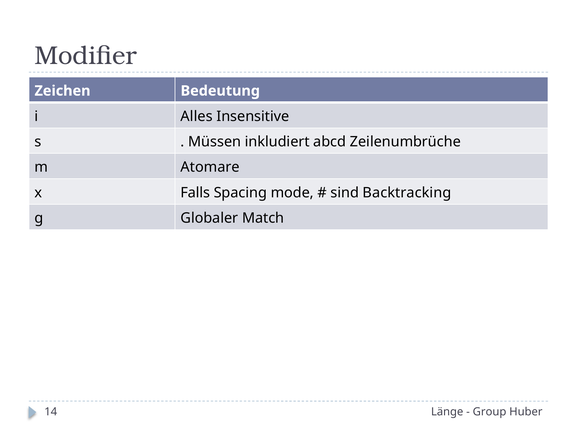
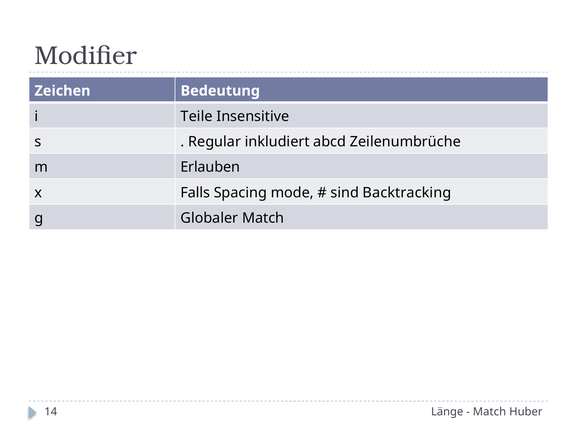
Alles: Alles -> Teile (197, 116)
Müssen: Müssen -> Regular (215, 142)
Atomare: Atomare -> Erlauben (210, 167)
Group: Group -> Match (490, 411)
